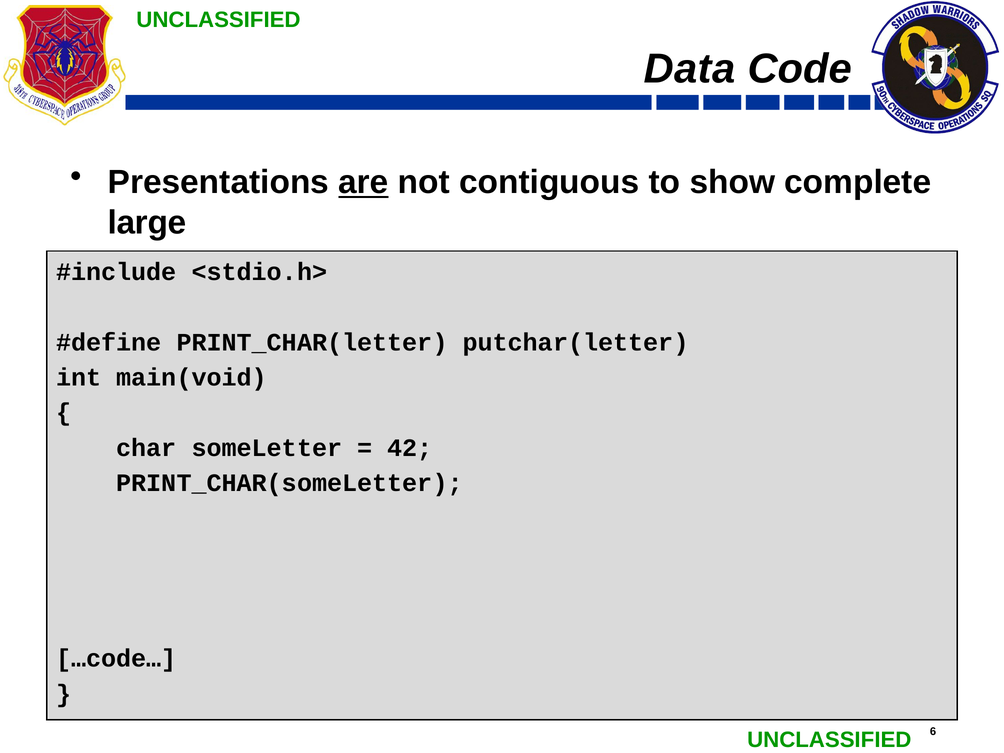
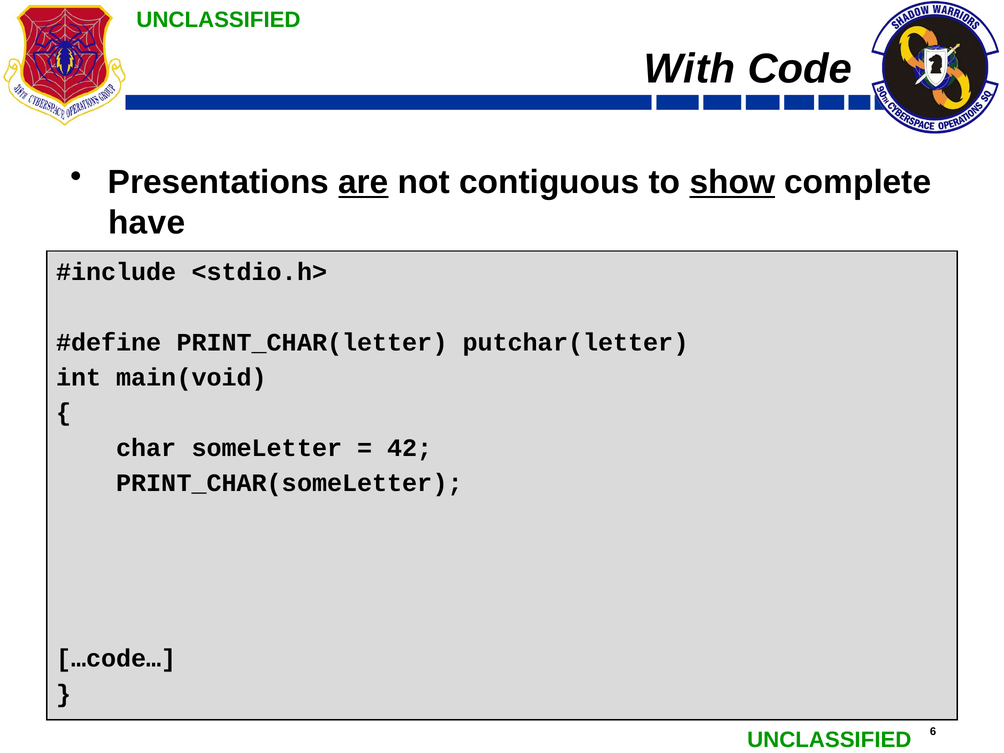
Data: Data -> With (689, 69)
show underline: none -> present (732, 182)
large: large -> have (147, 223)
